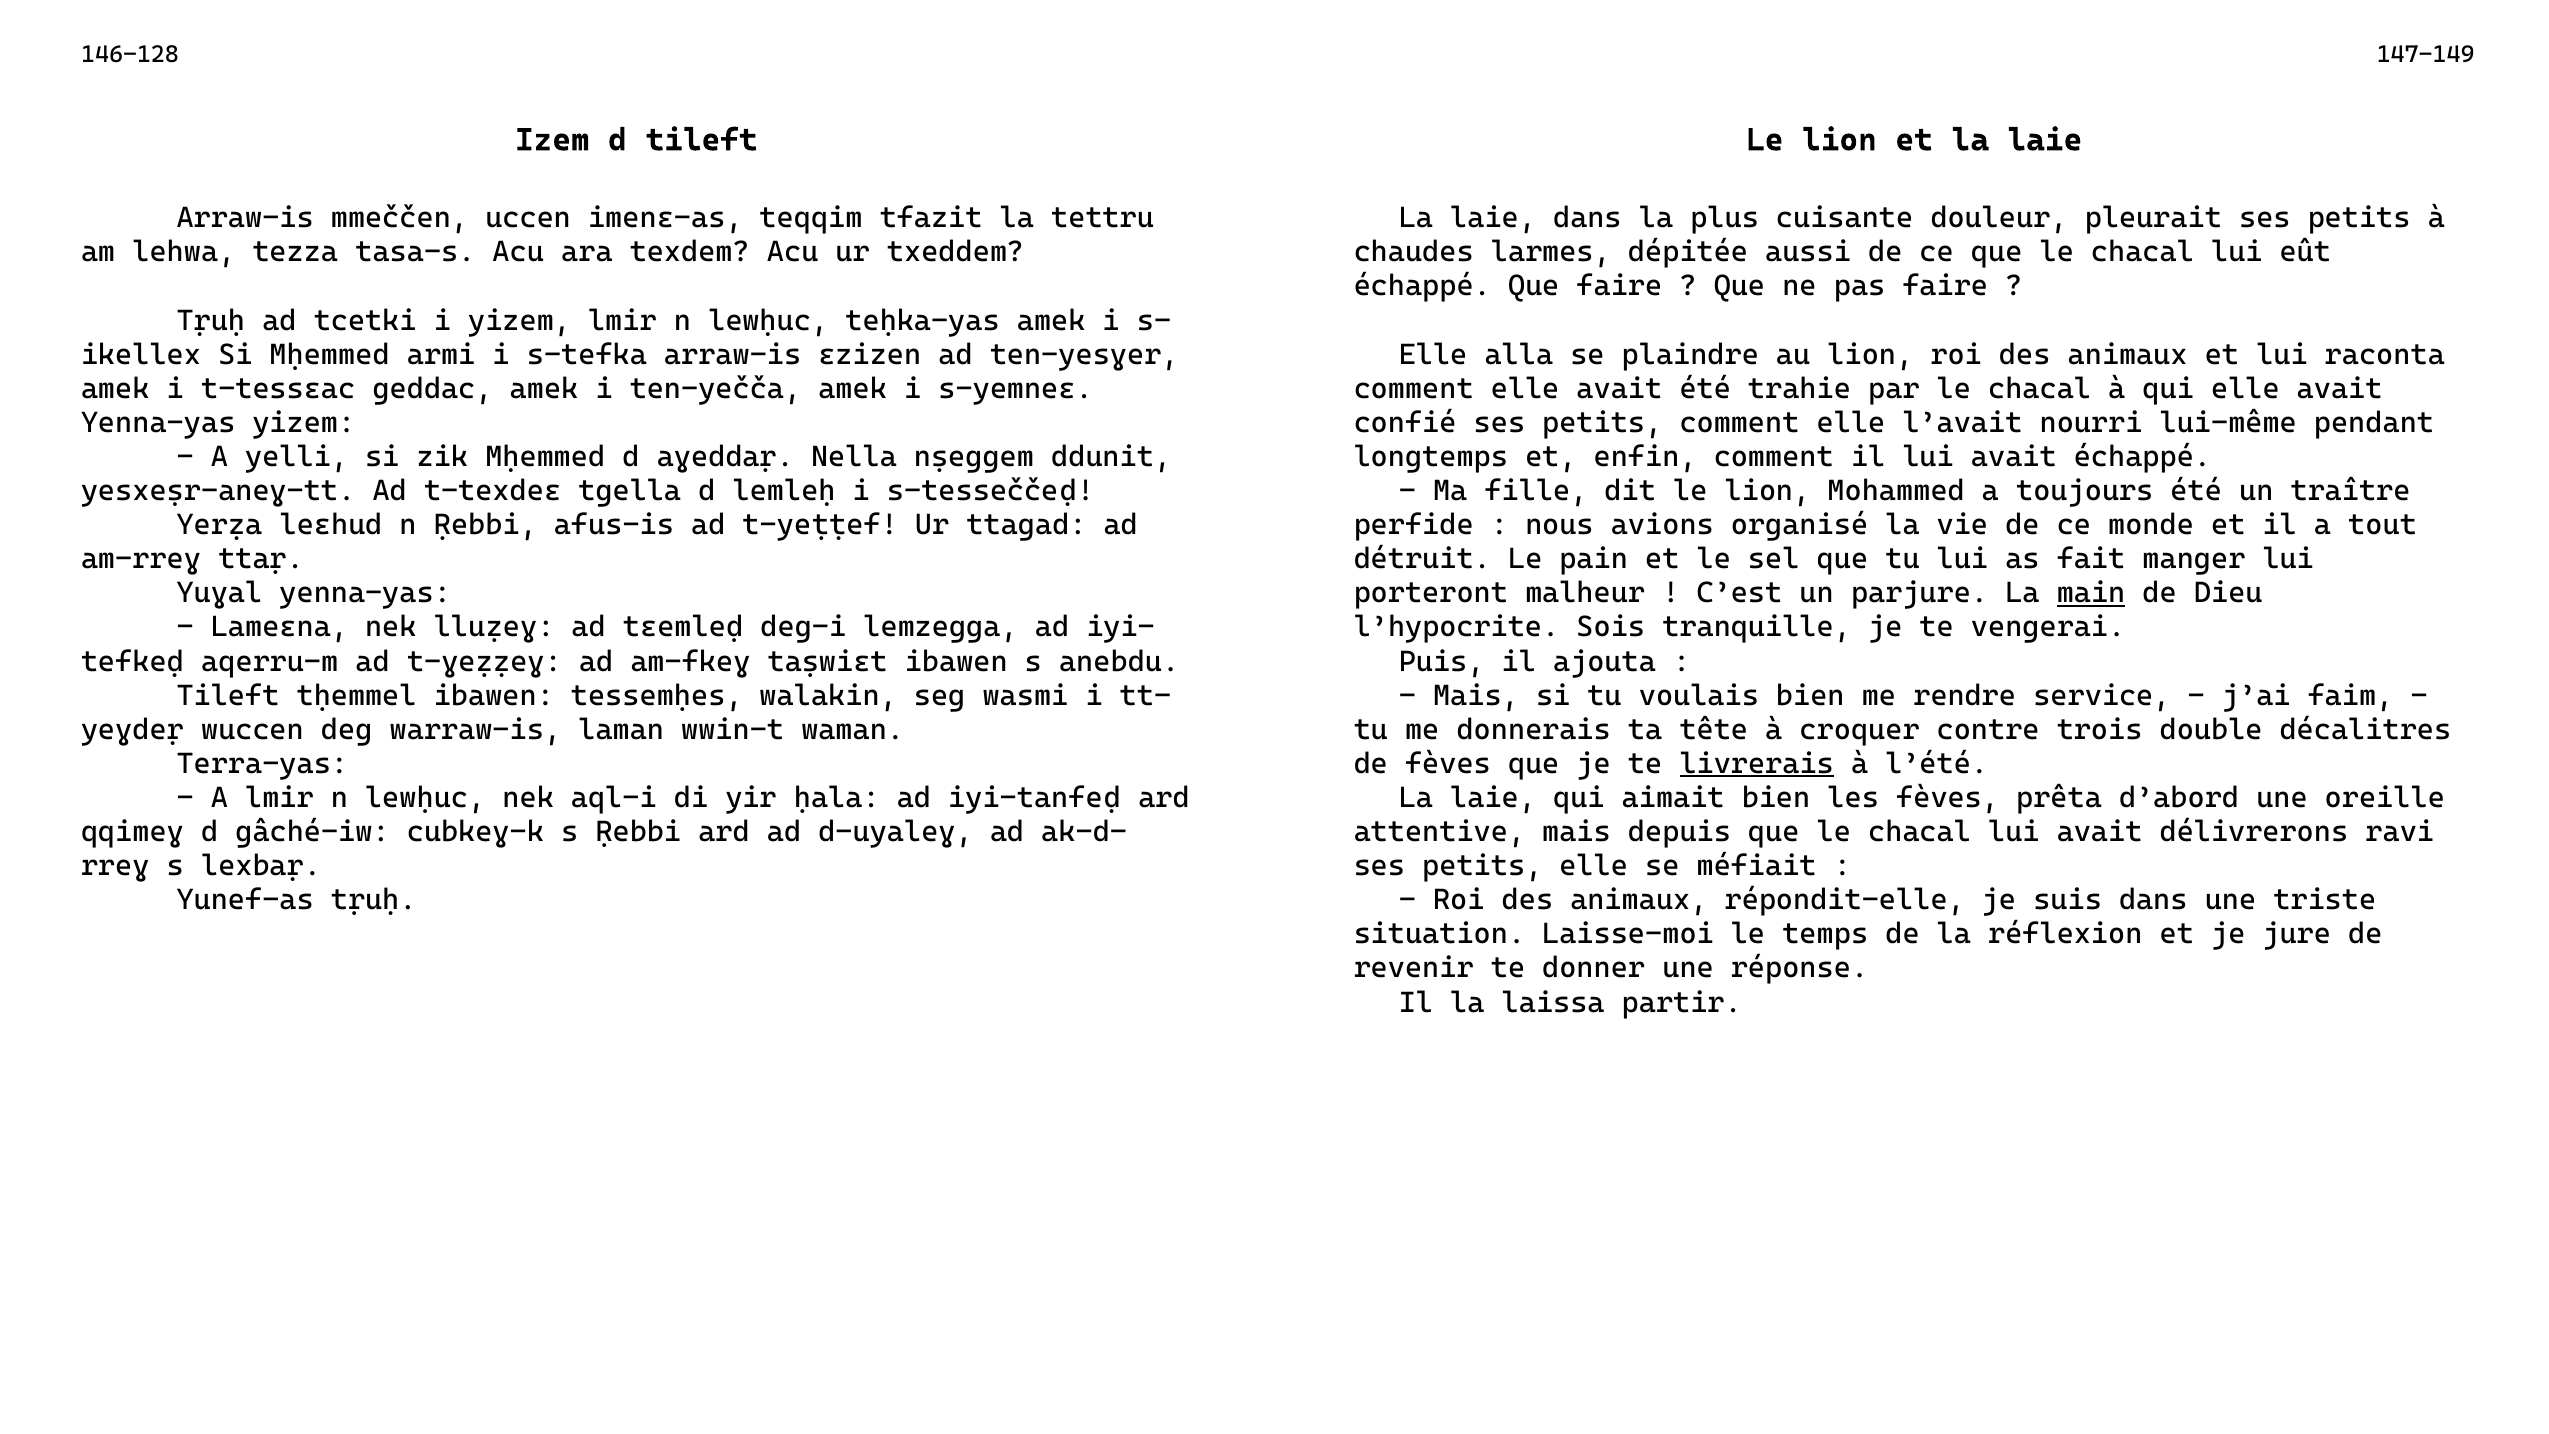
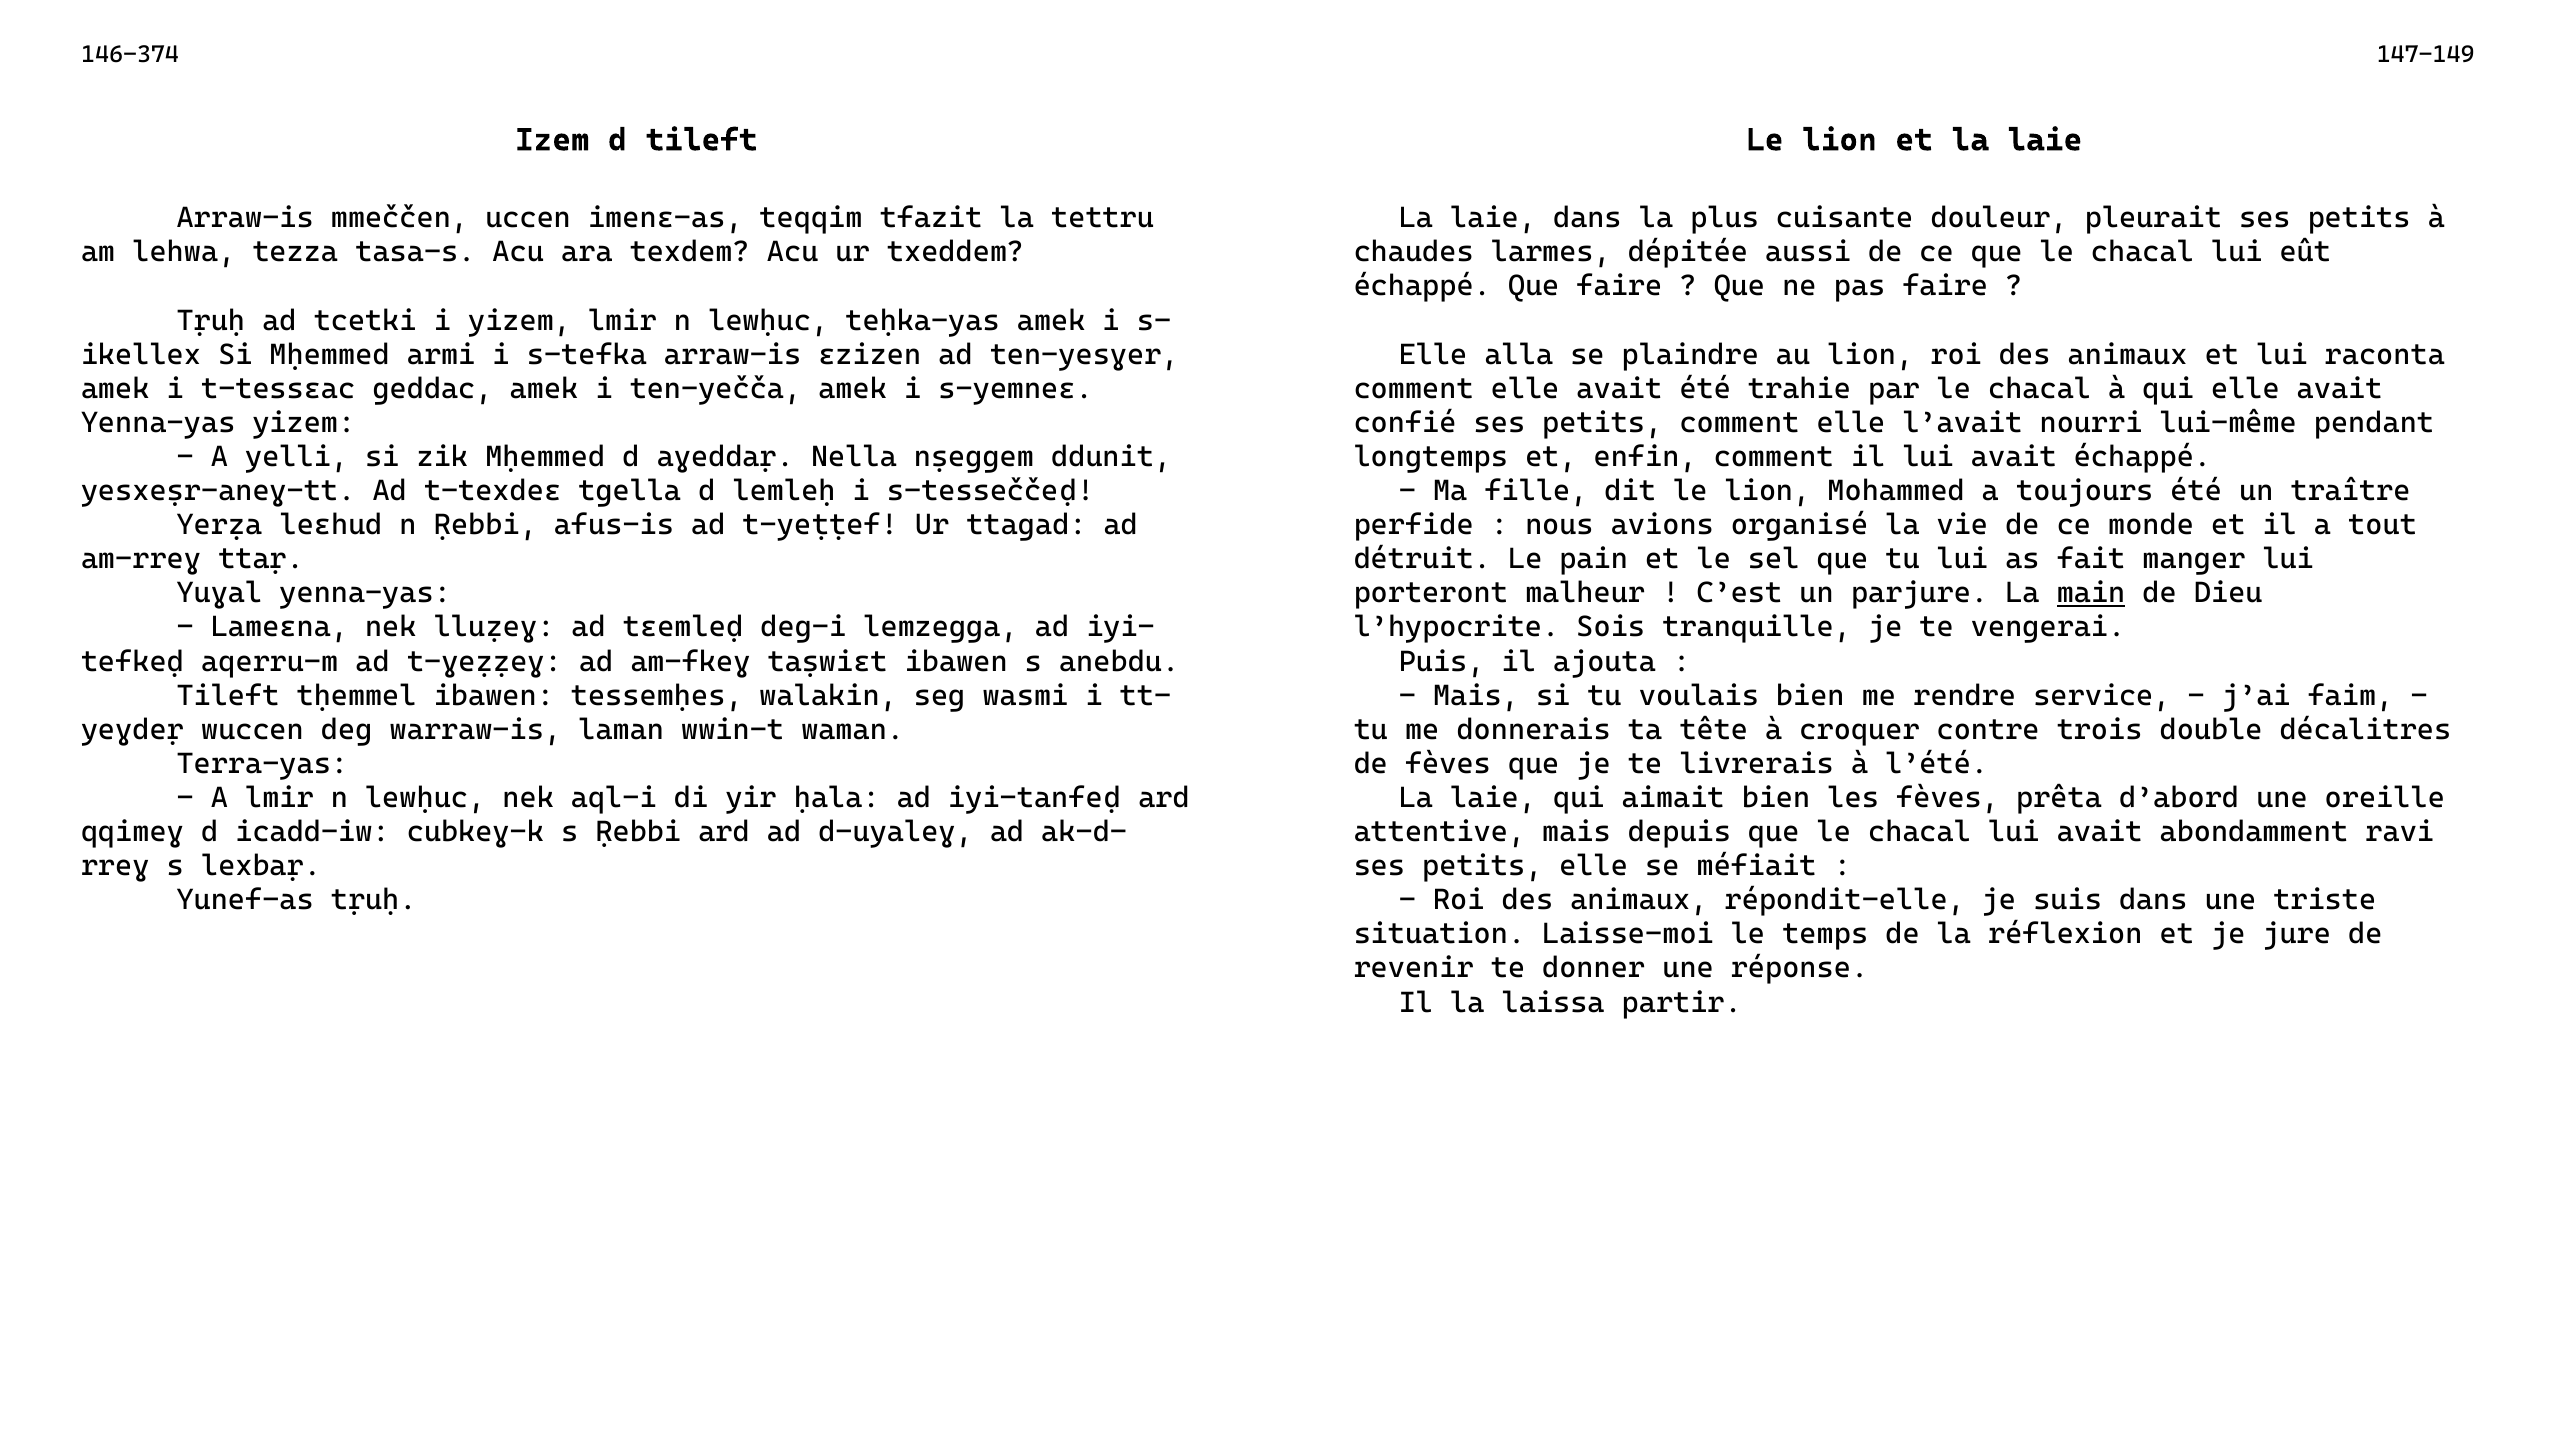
146-128: 146-128 -> 146-374 (130, 55)
livrerais underline: present -> none (1757, 764)
gâché-iw: gâché-iw -> icadd-iw (312, 832)
délivrerons: délivrerons -> abondamment (2254, 832)
